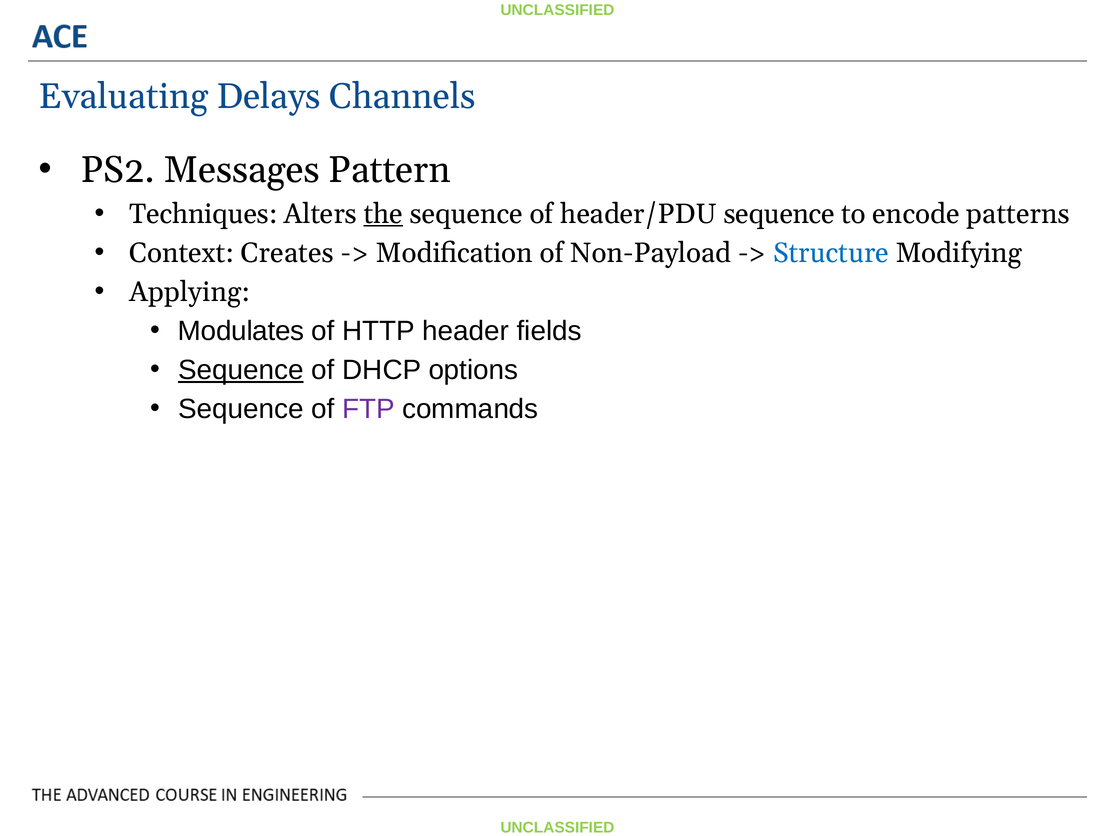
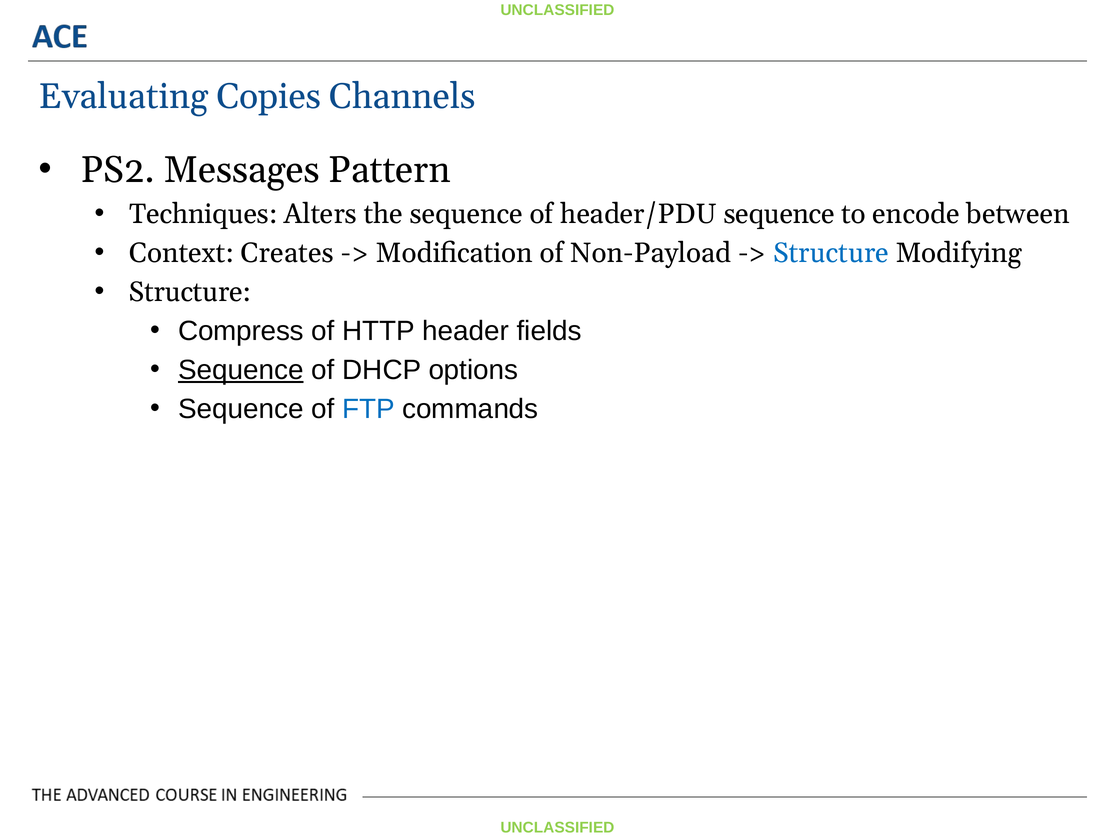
Delays: Delays -> Copies (269, 97)
the underline: present -> none (383, 214)
patterns: patterns -> between (1018, 214)
Applying: Applying -> Structure (190, 292)
Modulates: Modulates -> Compress (241, 331)
FTP colour: purple -> blue (369, 409)
